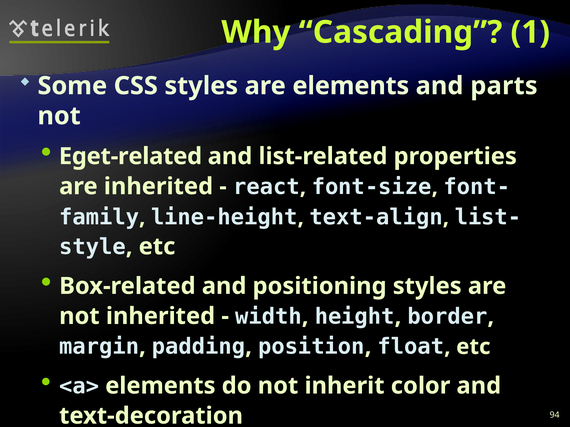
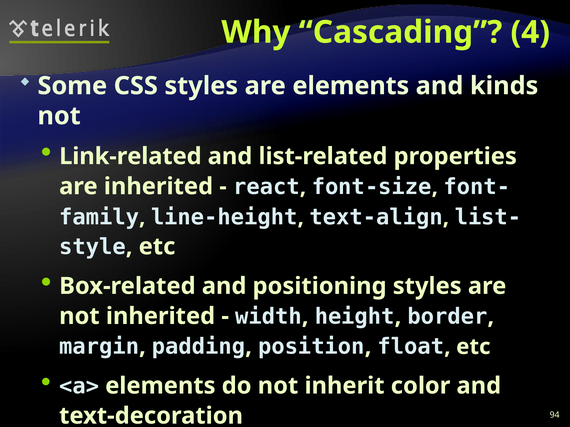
1: 1 -> 4 (530, 32)
parts: parts -> kinds (504, 86)
Eget-related: Eget-related -> Link-related (130, 156)
